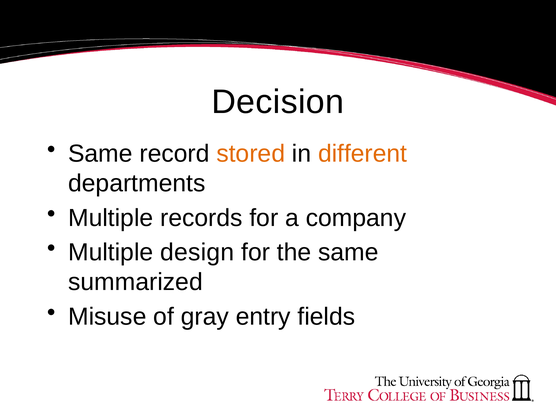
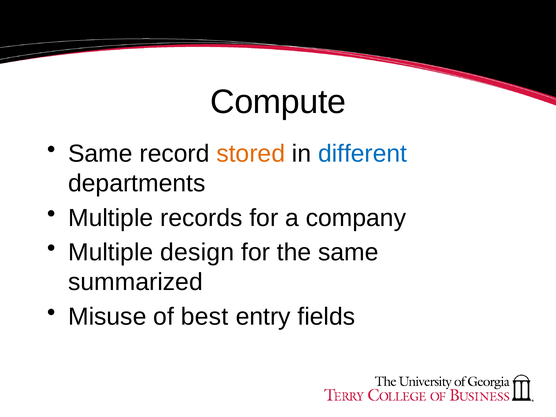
Decision: Decision -> Compute (278, 102)
different colour: orange -> blue (363, 154)
gray: gray -> best (205, 317)
